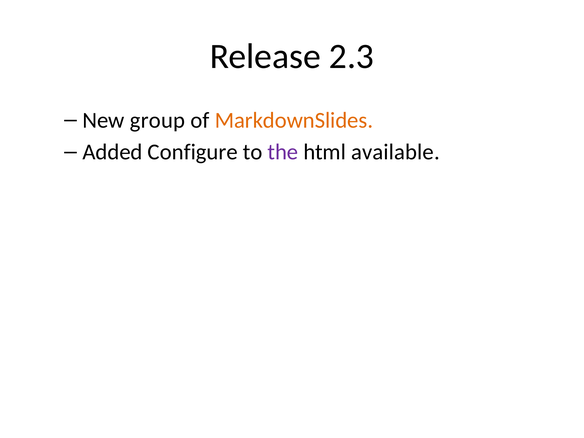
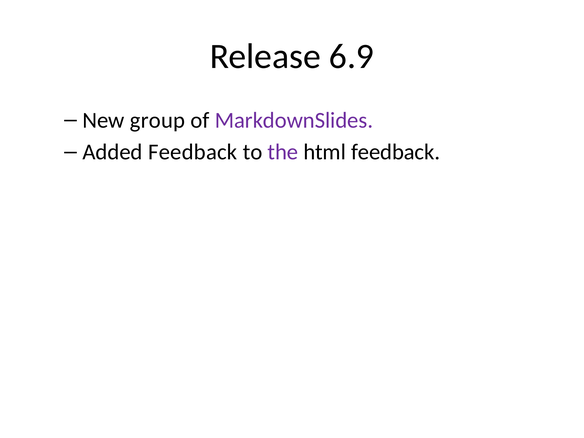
2.3: 2.3 -> 6.9 (351, 57)
MarkdownSlides colour: orange -> purple (294, 120)
Added Configure: Configure -> Feedback (193, 152)
html available: available -> feedback (396, 152)
